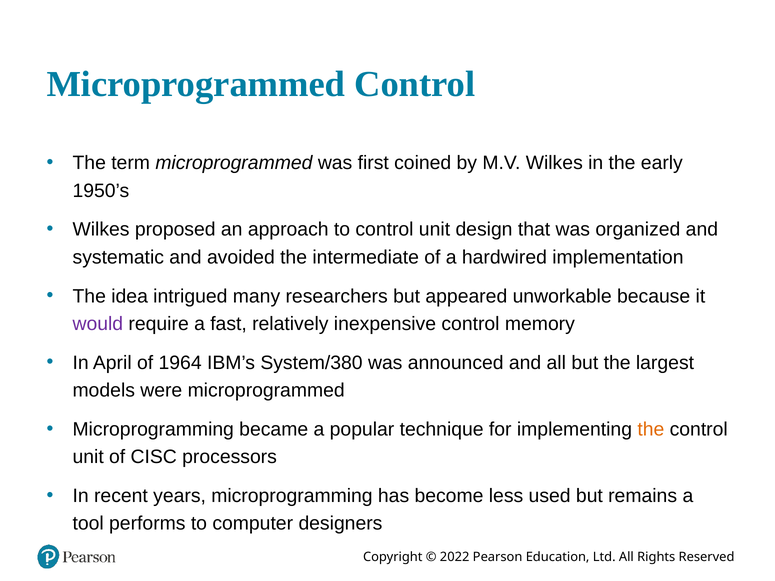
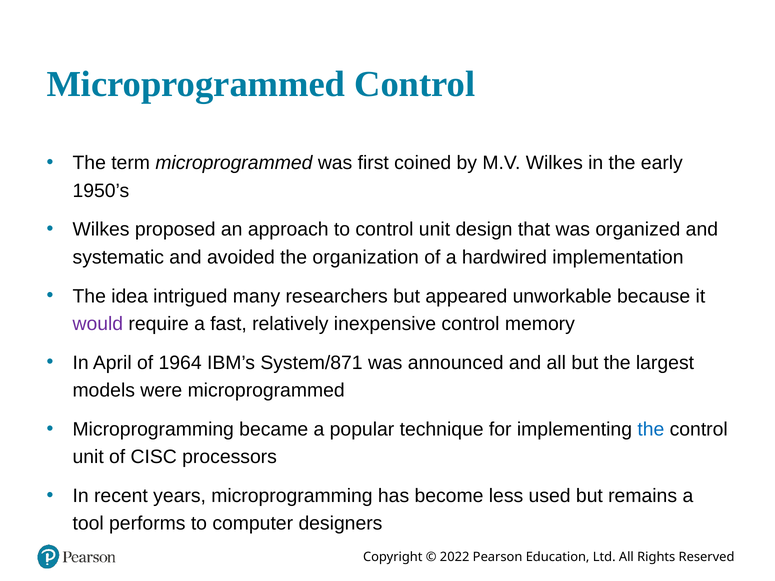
intermediate: intermediate -> organization (366, 258)
System/380: System/380 -> System/871 (312, 363)
the colour: orange -> blue (651, 429)
